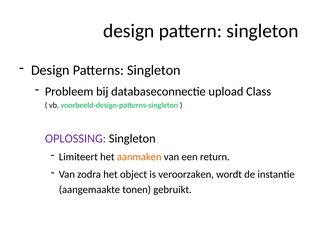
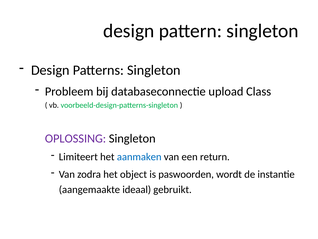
aanmaken colour: orange -> blue (139, 157)
veroorzaken: veroorzaken -> paswoorden (186, 174)
tonen: tonen -> ideaal (137, 189)
